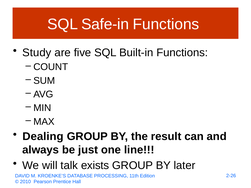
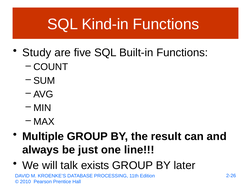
Safe-in: Safe-in -> Kind-in (105, 24)
Dealing: Dealing -> Multiple (43, 137)
